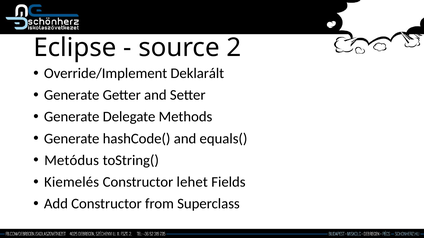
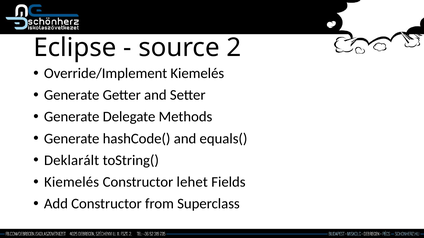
Override/Implement Deklarált: Deklarált -> Kiemelés (197, 73)
Metódus: Metódus -> Deklarált (72, 161)
